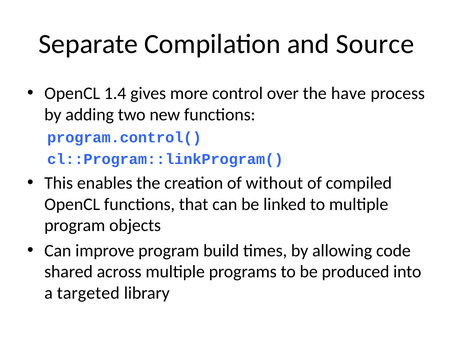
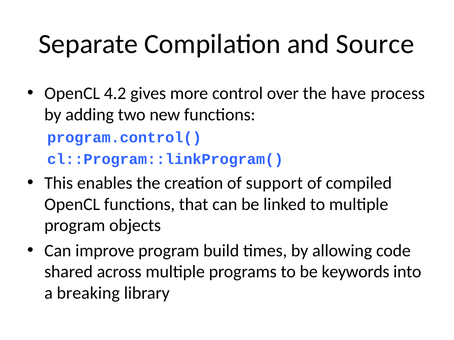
1.4: 1.4 -> 4.2 (115, 94)
without: without -> support (274, 183)
produced: produced -> keywords (356, 272)
targeted: targeted -> breaking (88, 293)
